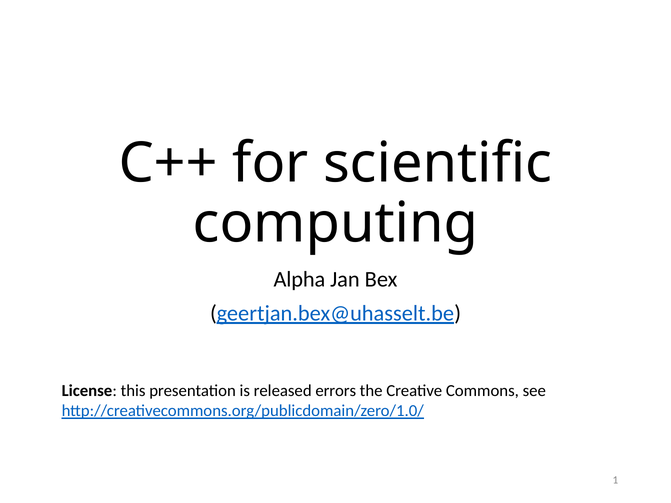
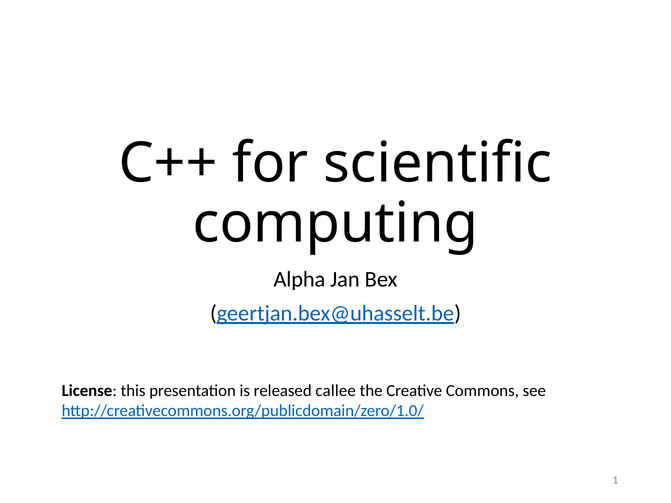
errors: errors -> callee (336, 391)
